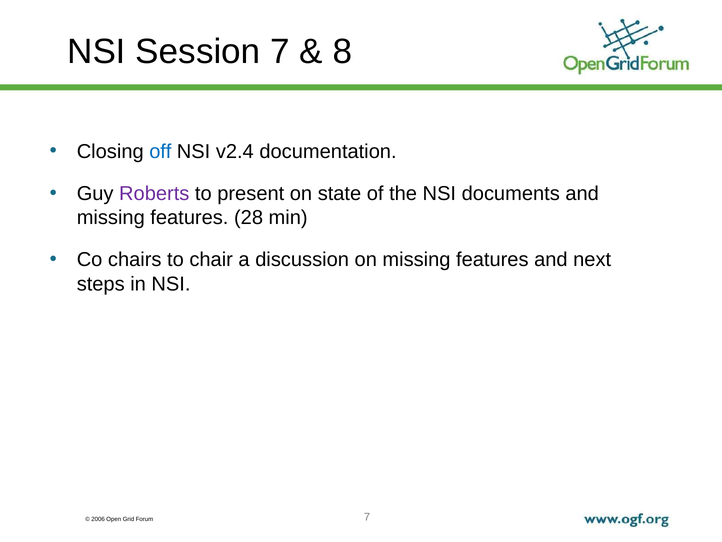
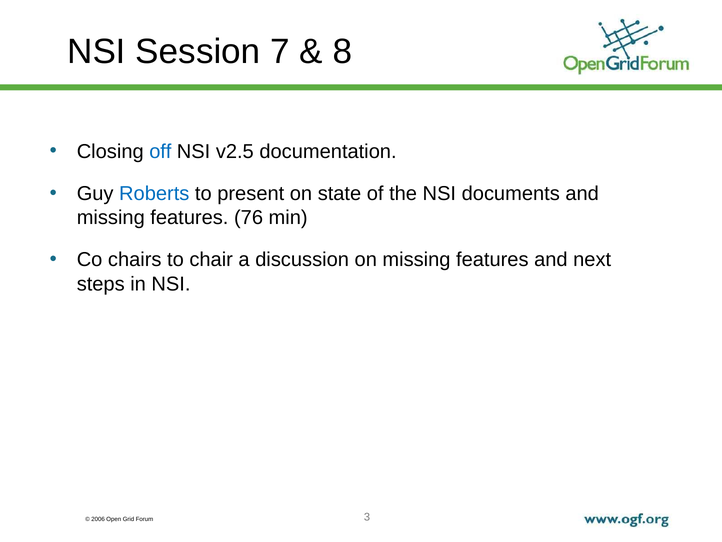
v2.4: v2.4 -> v2.5 (235, 151)
Roberts colour: purple -> blue (154, 193)
28: 28 -> 76 (249, 217)
7: 7 -> 3 (367, 516)
